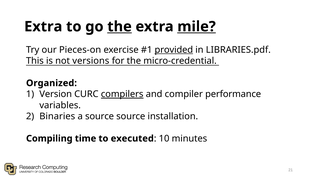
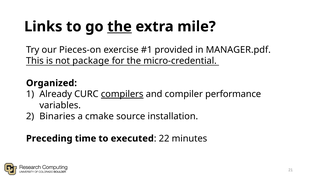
Extra: Extra -> Links (43, 27)
mile underline: present -> none (197, 27)
provided underline: present -> none (174, 50)
LIBRARIES.pdf: LIBRARIES.pdf -> MANAGER.pdf (238, 50)
versions: versions -> package (91, 61)
Version: Version -> Already (56, 94)
a source: source -> cmake (99, 117)
Compiling: Compiling -> Preceding (49, 139)
10: 10 -> 22 (164, 139)
